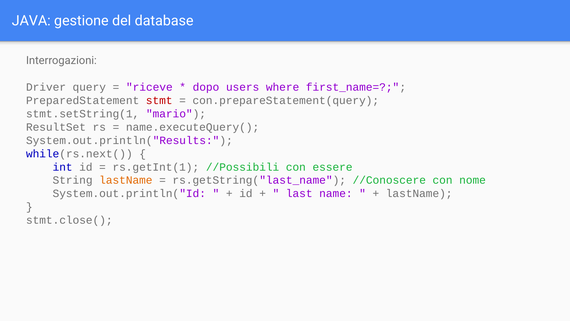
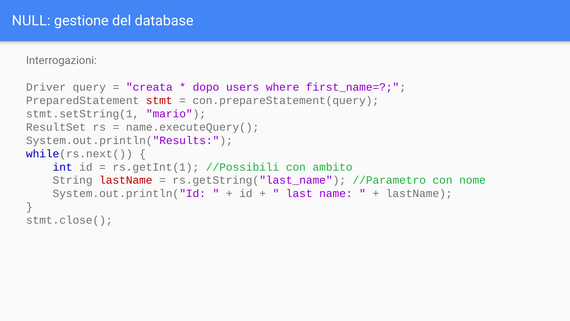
JAVA: JAVA -> NULL (31, 21)
riceve: riceve -> creata (149, 87)
essere: essere -> ambito (333, 167)
lastName colour: orange -> red (126, 180)
//Conoscere: //Conoscere -> //Parametro (389, 180)
